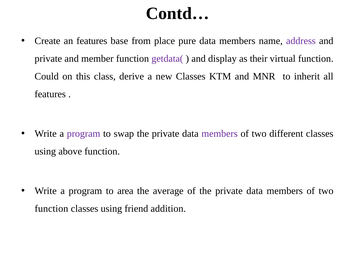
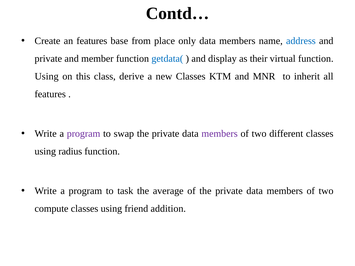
pure: pure -> only (187, 41)
address colour: purple -> blue (301, 41)
getdata( colour: purple -> blue (167, 59)
Could: Could -> Using (47, 77)
above: above -> radius (70, 152)
area: area -> task (125, 191)
function: function -> compute (52, 209)
